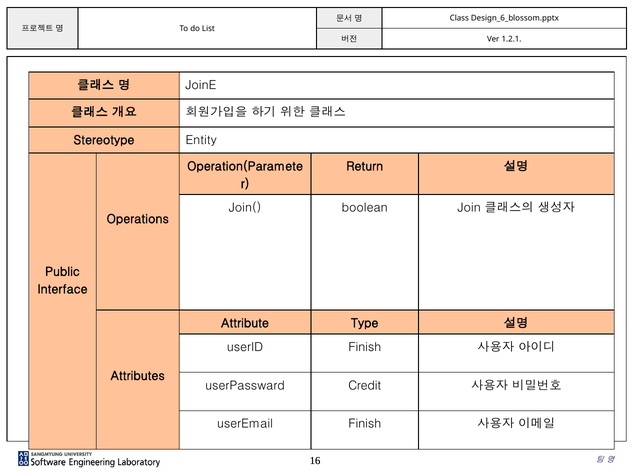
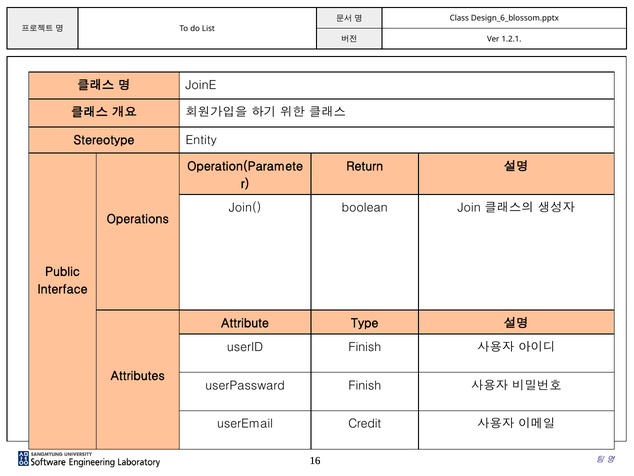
userPassward Credit: Credit -> Finish (365, 385)
userEmail Finish: Finish -> Credit (365, 423)
